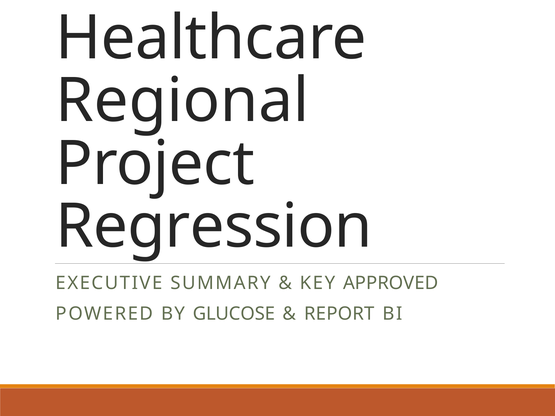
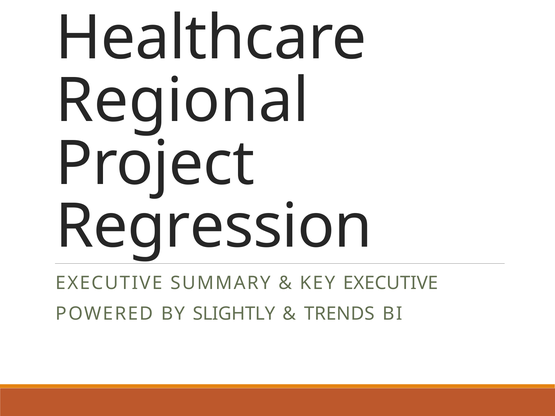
KEY APPROVED: APPROVED -> EXECUTIVE (391, 283)
GLUCOSE: GLUCOSE -> SLIGHTLY (234, 314)
REPORT: REPORT -> TRENDS (339, 314)
